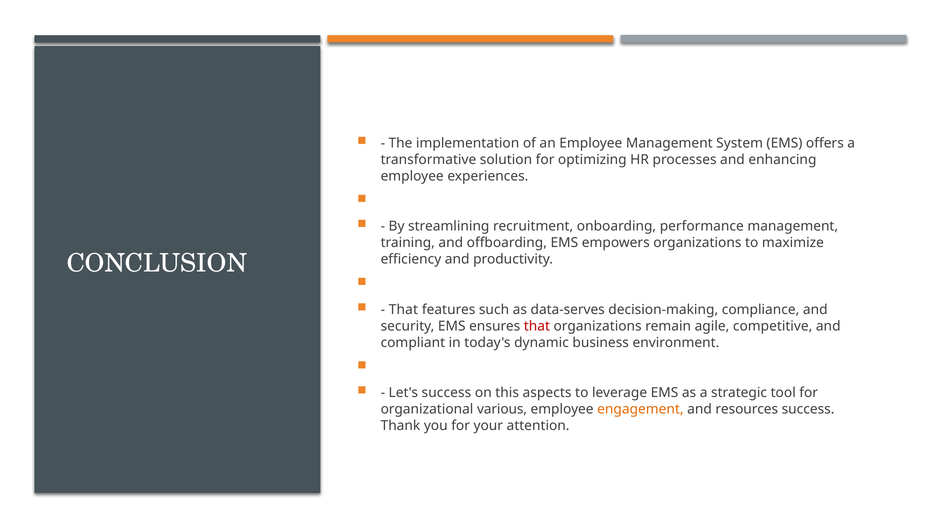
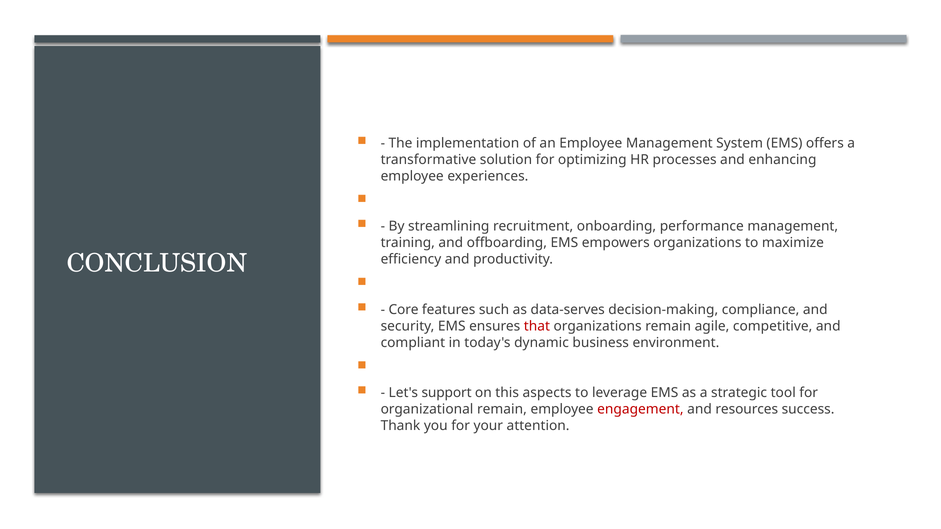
That: That -> Core (404, 310)
Let's success: success -> support (447, 393)
organizational various: various -> remain (502, 410)
engagement colour: orange -> red (640, 410)
